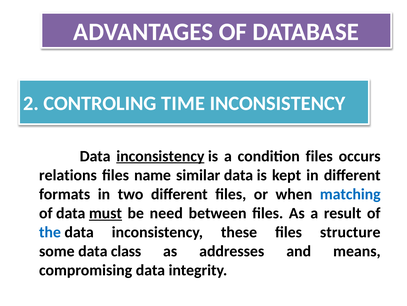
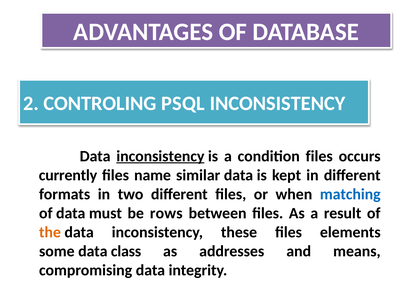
TIME: TIME -> PSQL (183, 103)
relations: relations -> currently (68, 175)
must underline: present -> none (105, 213)
need: need -> rows (166, 213)
the colour: blue -> orange (50, 232)
structure: structure -> elements (350, 232)
